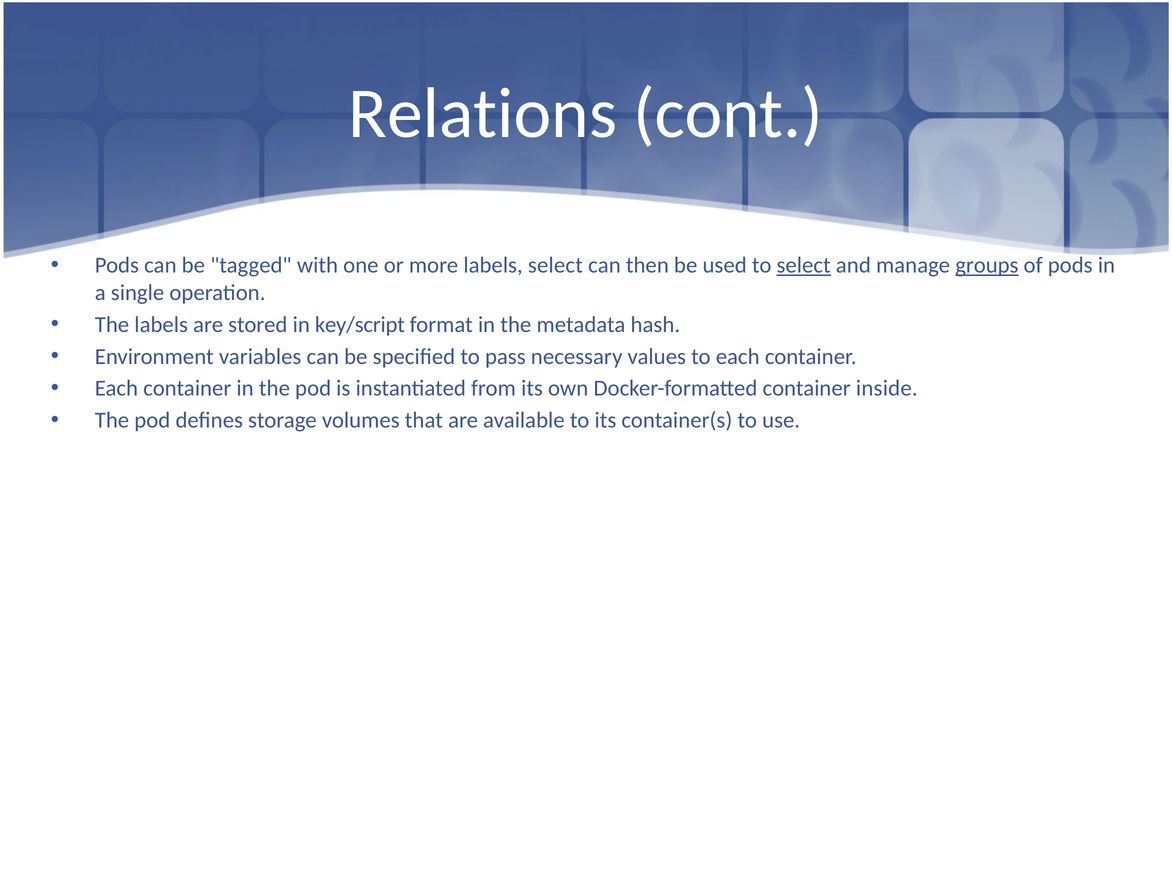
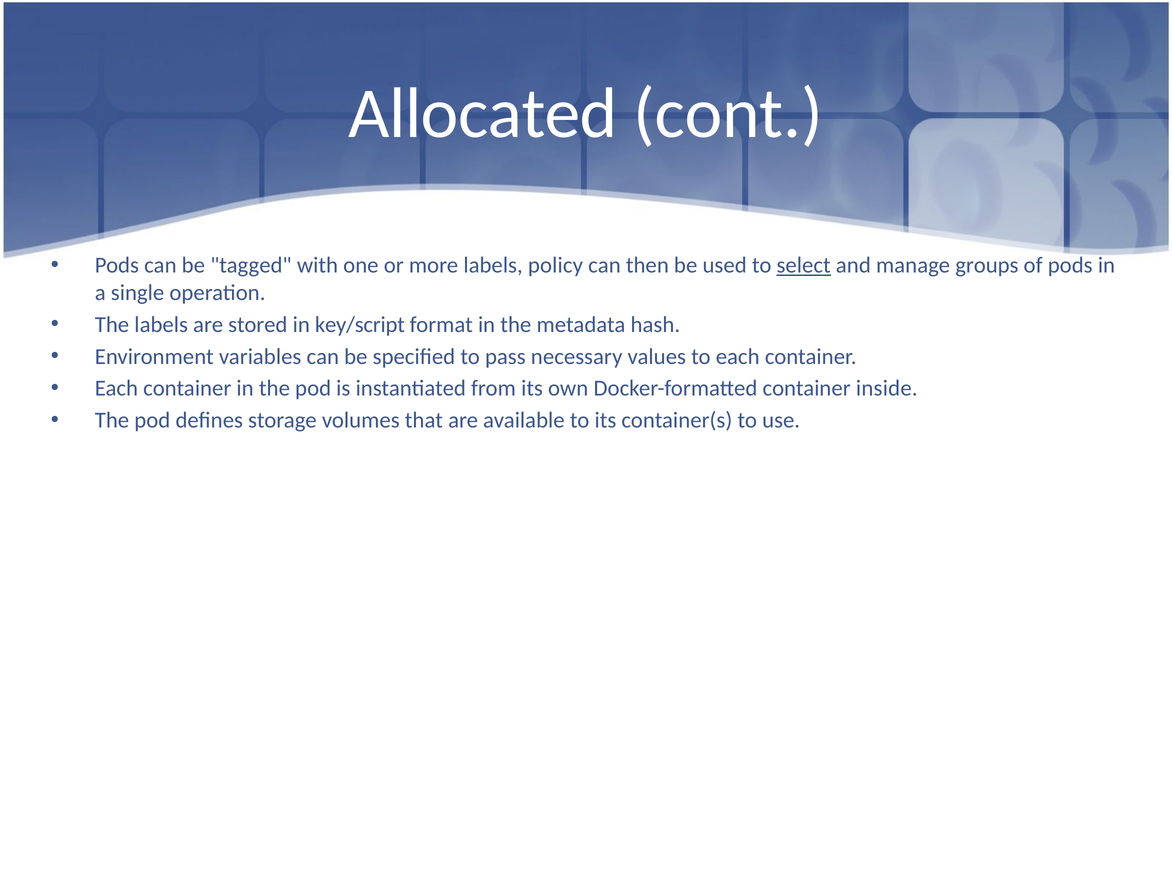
Relations: Relations -> Allocated (483, 113)
labels select: select -> policy (555, 265)
groups underline: present -> none (987, 265)
